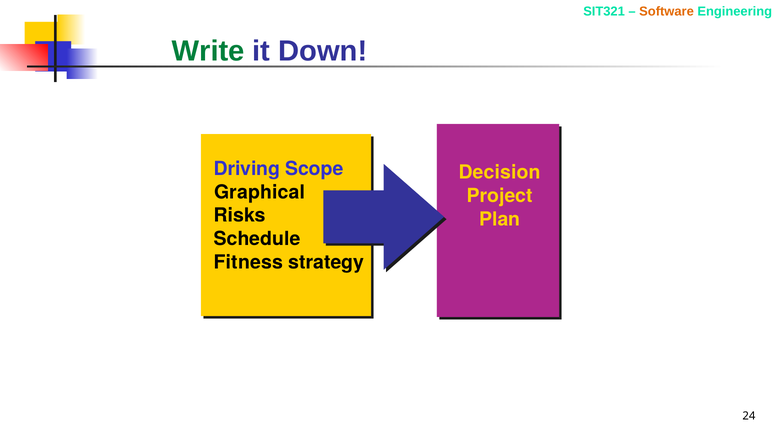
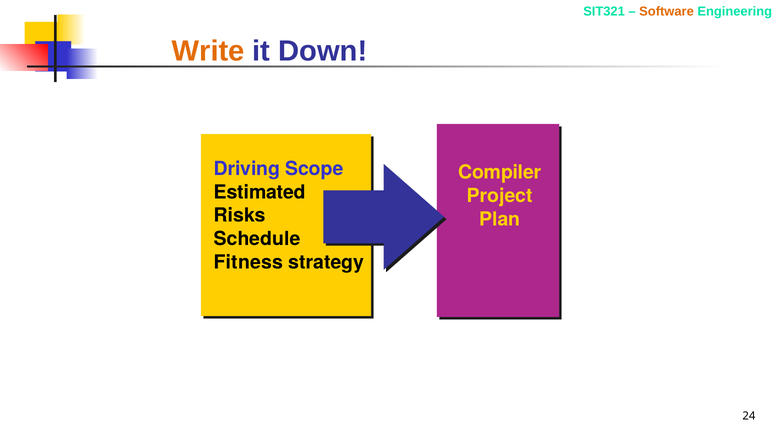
Write colour: green -> orange (208, 51)
Decision: Decision -> Compiler (500, 173)
Graphical: Graphical -> Estimated (260, 192)
